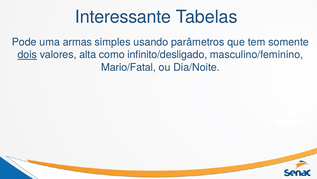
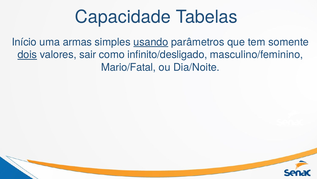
Interessante: Interessante -> Capacidade (123, 17)
Pode: Pode -> Início (24, 42)
usando underline: none -> present (151, 42)
alta: alta -> sair (88, 55)
